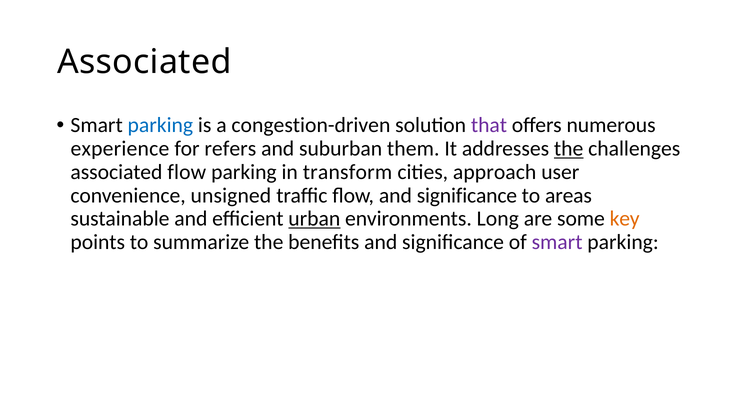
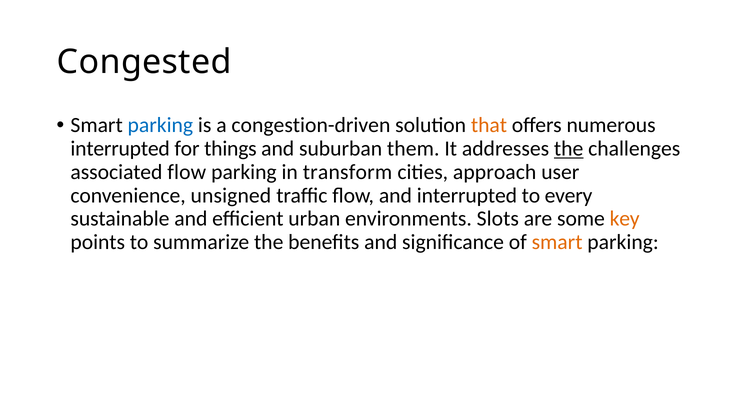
Associated: Associated -> Congested (144, 62)
that colour: purple -> orange (489, 125)
experience: experience -> interrupted (120, 149)
refers: refers -> things (230, 149)
flow and significance: significance -> interrupted (467, 196)
areas: areas -> every (569, 196)
urban underline: present -> none (314, 219)
Long: Long -> Slots (498, 219)
smart colour: purple -> orange (557, 242)
